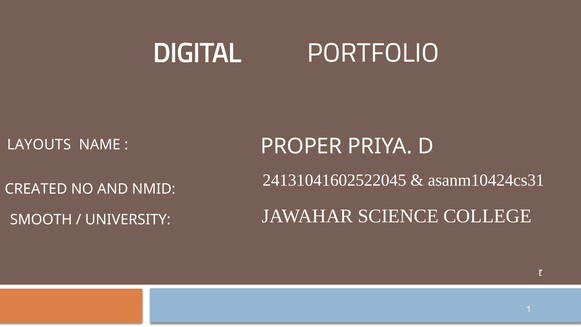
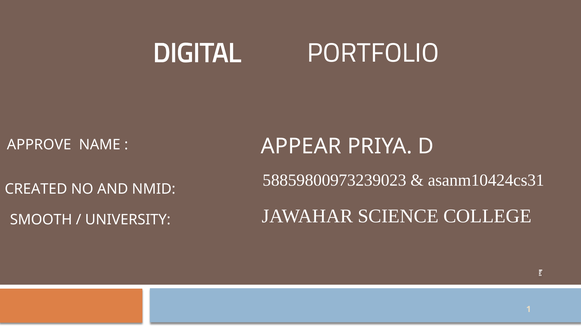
PROPER: PROPER -> APPEAR (301, 146)
LAYOUTS: LAYOUTS -> APPROVE (39, 145)
24131041602522045: 24131041602522045 -> 58859800973239023 (334, 180)
